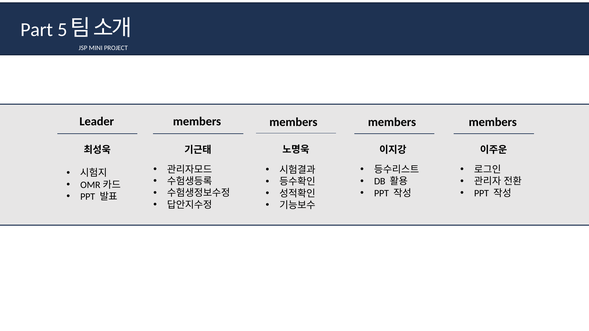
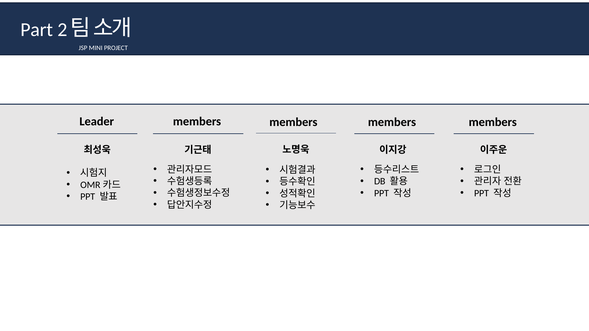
5: 5 -> 2 (63, 30)
